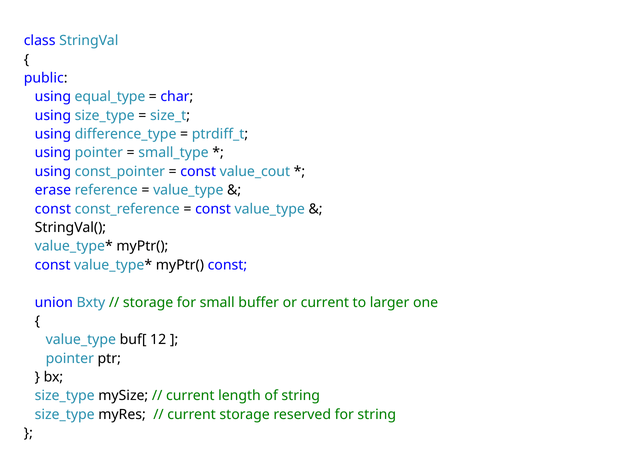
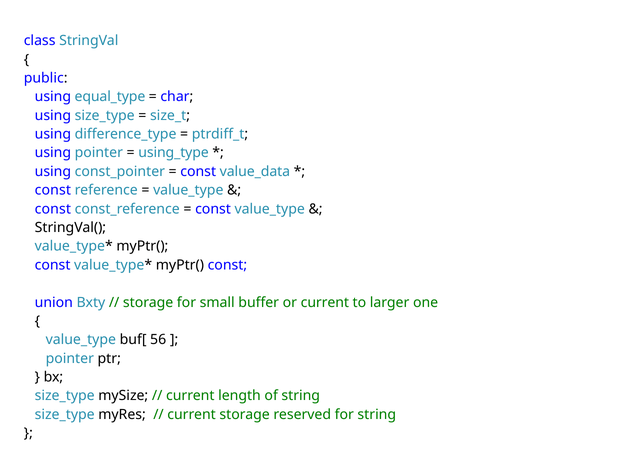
small_type: small_type -> using_type (174, 153)
value_cout: value_cout -> value_data (255, 172)
erase: erase -> const (53, 190)
12: 12 -> 56 (158, 340)
